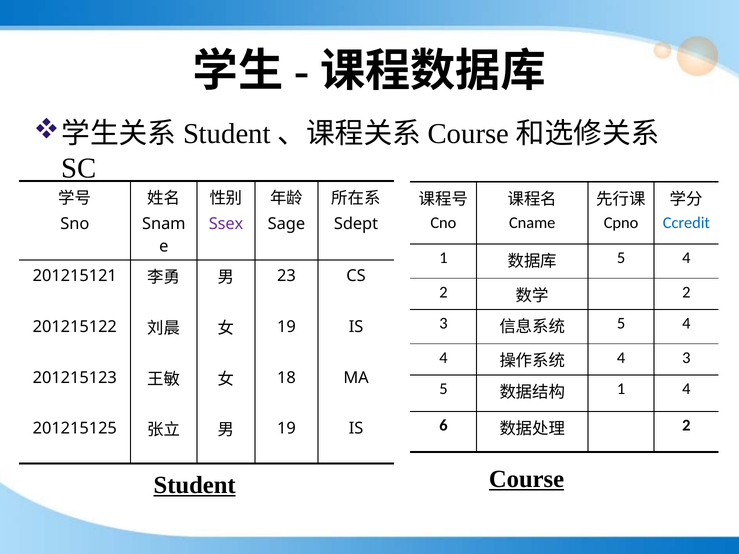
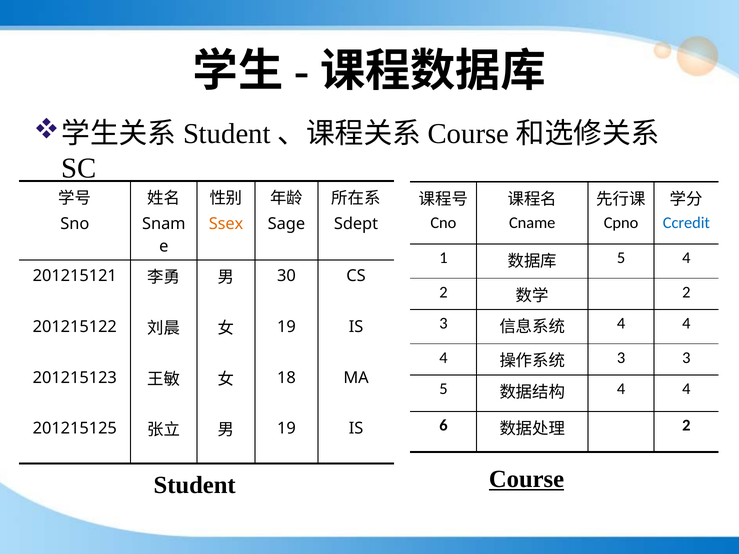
Ssex colour: purple -> orange (226, 224)
23: 23 -> 30 (286, 276)
5: 5 -> 4 (621, 324)
4: 4 -> 3 (621, 358)
1: 1 -> 4 (621, 389)
Student underline: present -> none (195, 485)
